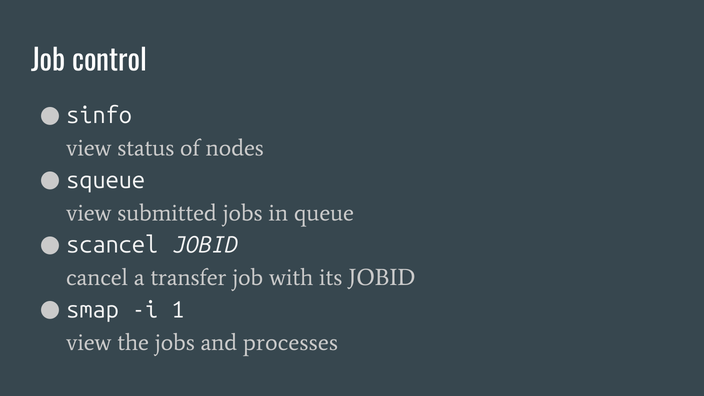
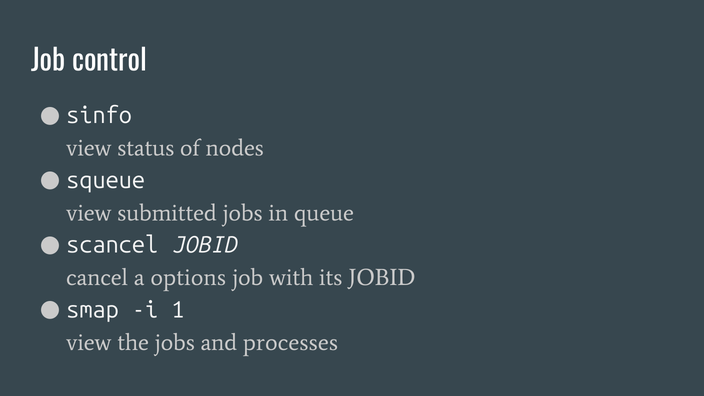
transfer: transfer -> options (188, 278)
